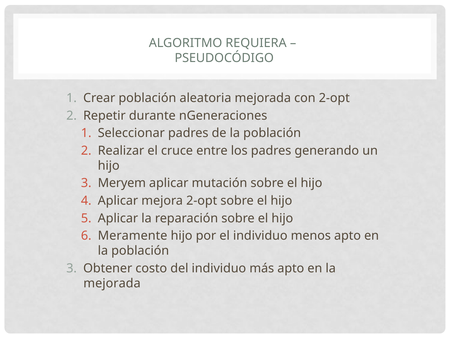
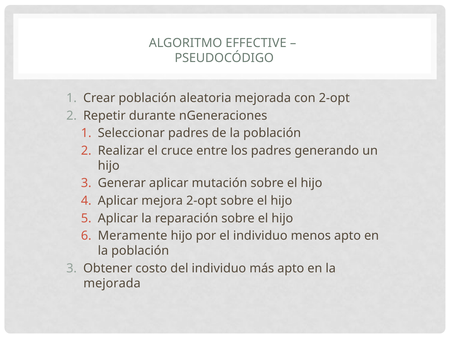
REQUIERA: REQUIERA -> EFFECTIVE (256, 43)
Meryem: Meryem -> Generar (122, 183)
